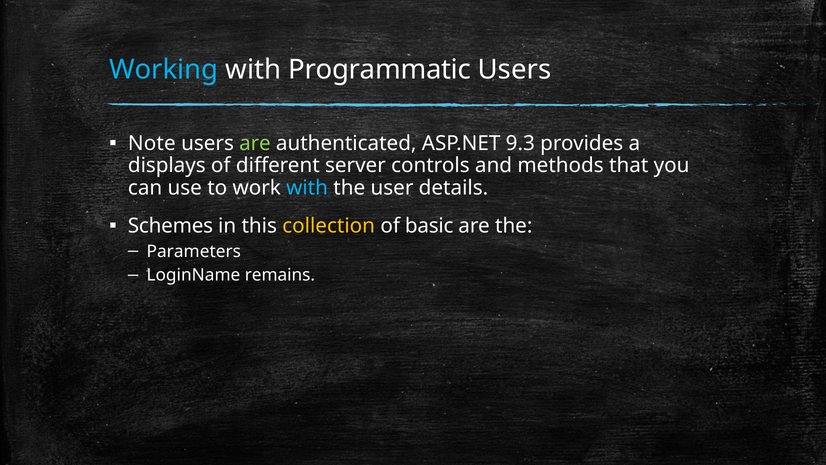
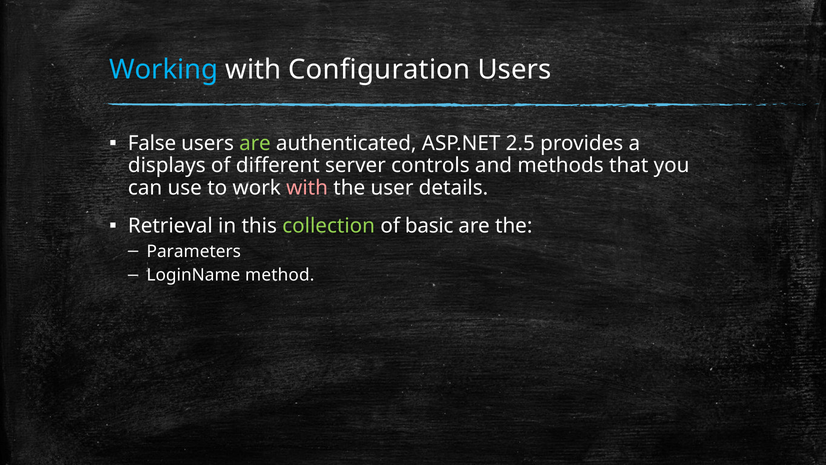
Programmatic: Programmatic -> Conﬁguration (379, 70)
Note: Note -> False (152, 143)
9.3: 9.3 -> 2.5 (520, 143)
with colour: light blue -> pink (307, 188)
Schemes: Schemes -> Retrieval (170, 226)
collection colour: yellow -> light green (329, 226)
remains: remains -> method (280, 275)
